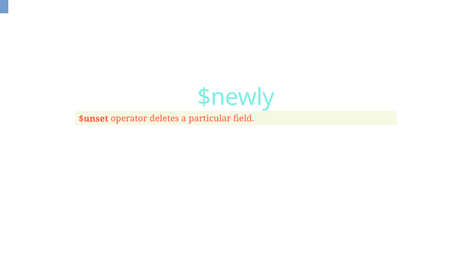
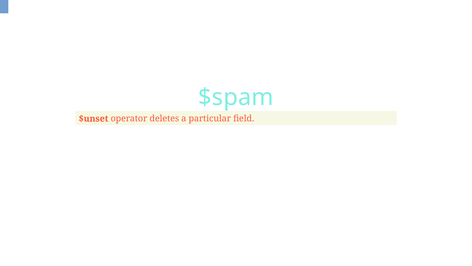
$newly: $newly -> $spam (236, 97)
